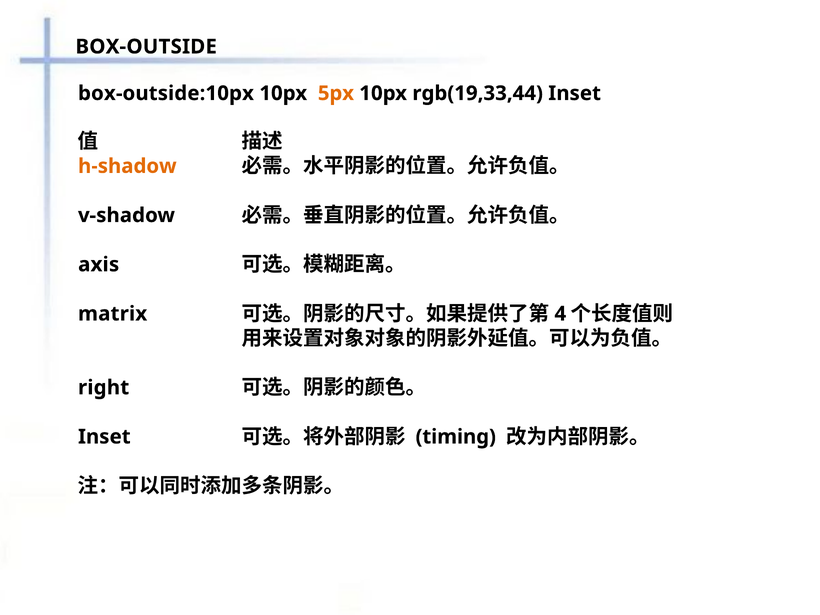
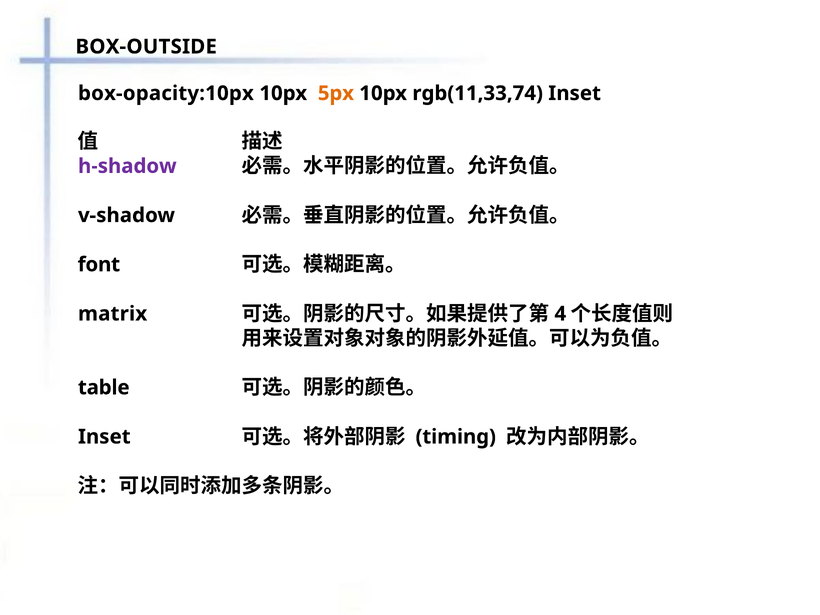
box-outside:10px: box-outside:10px -> box-opacity:10px (166, 93)
rgb(19,33,44: rgb(19,33,44 -> rgb(11,33,74 (478, 93)
h-shadow colour: orange -> purple (127, 166)
axis: axis -> font (99, 265)
right: right -> table (104, 388)
